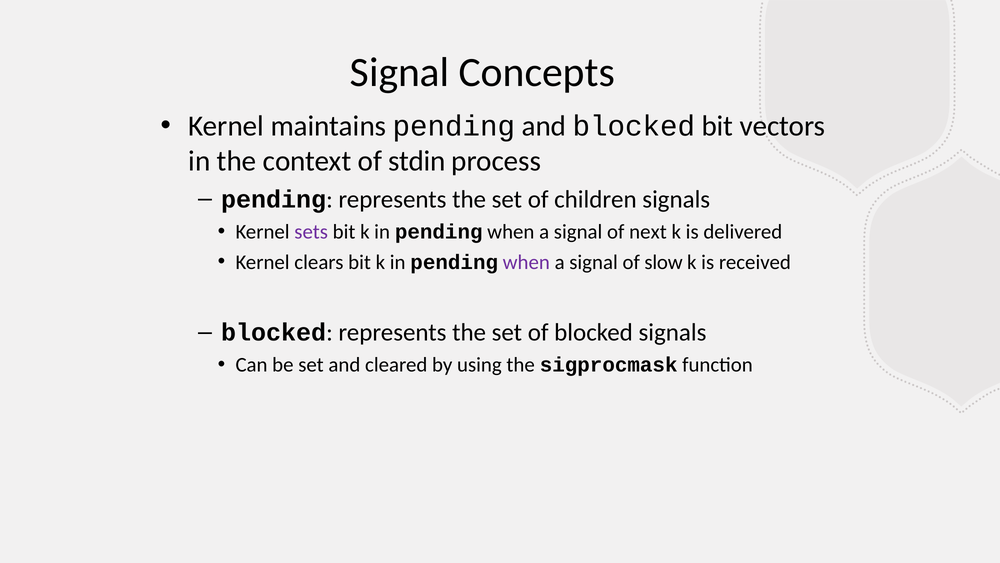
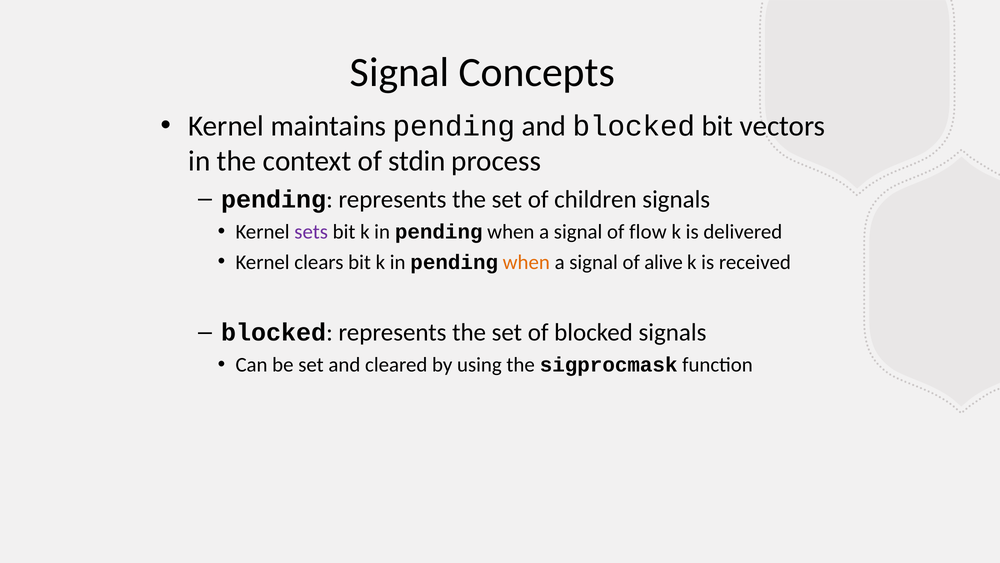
next: next -> flow (648, 232)
when colour: purple -> orange (526, 262)
slow: slow -> alive (664, 262)
